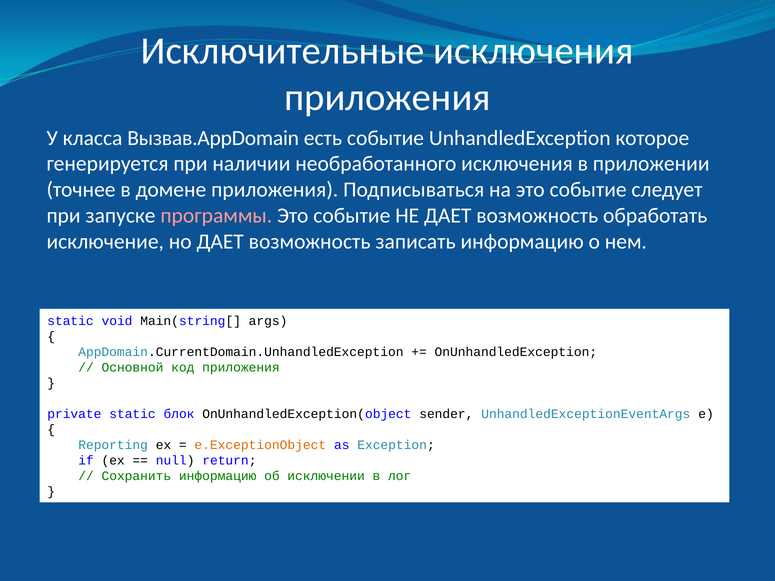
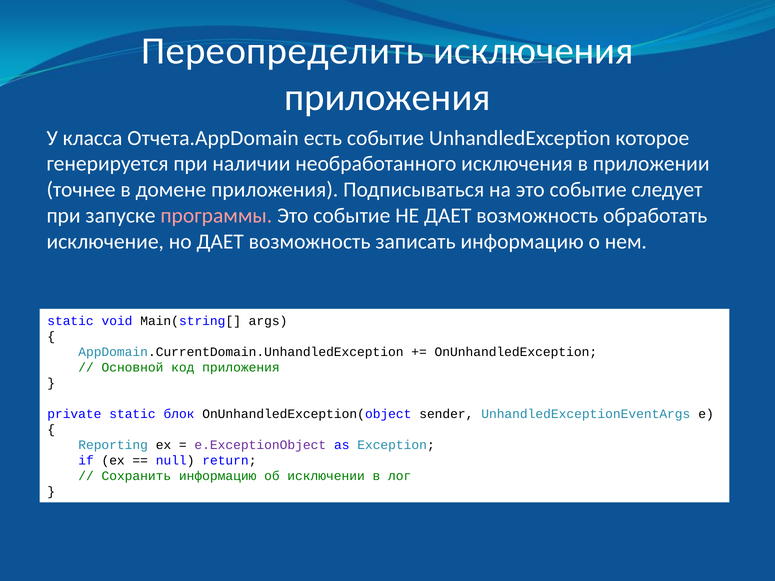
Исключительные: Исключительные -> Переопределить (283, 51)
Вызвав.AppDomain: Вызвав.AppDomain -> Отчета.AppDomain (213, 138)
e.ExceptionObject colour: orange -> purple (260, 445)
